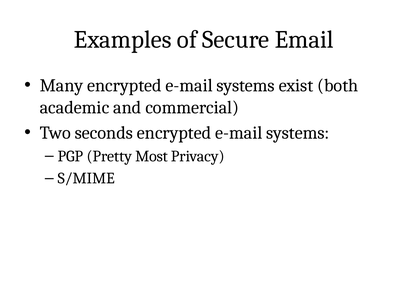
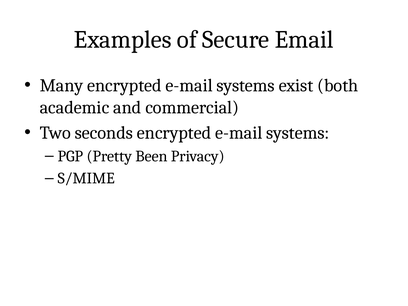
Most: Most -> Been (151, 156)
